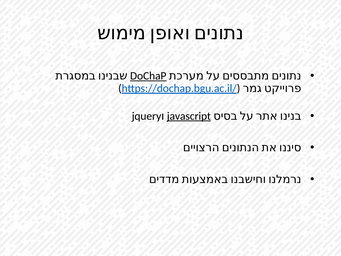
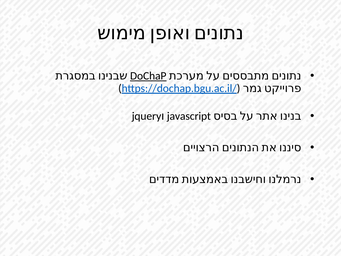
javascript underline: present -> none (189, 116)
